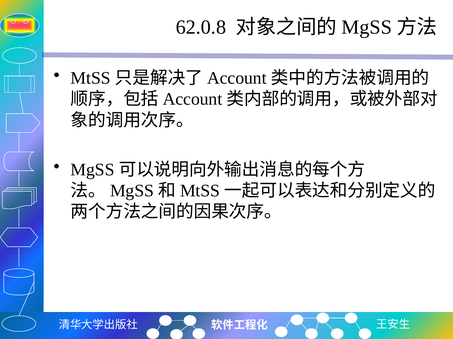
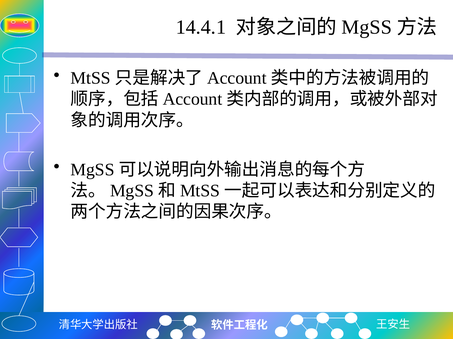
62.0.8: 62.0.8 -> 14.4.1 (201, 27)
